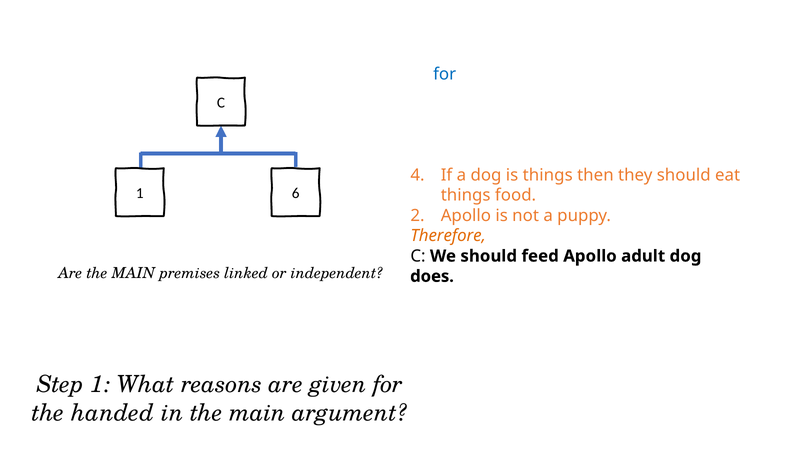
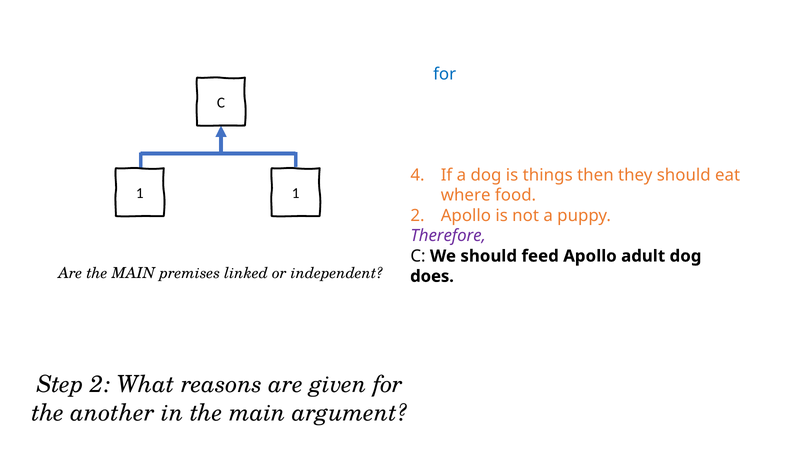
1 6: 6 -> 1 (296, 193)
things: things -> where (466, 195)
Therefore colour: orange -> purple (448, 236)
Step 1: 1 -> 2 (100, 385)
handed: handed -> another (113, 413)
